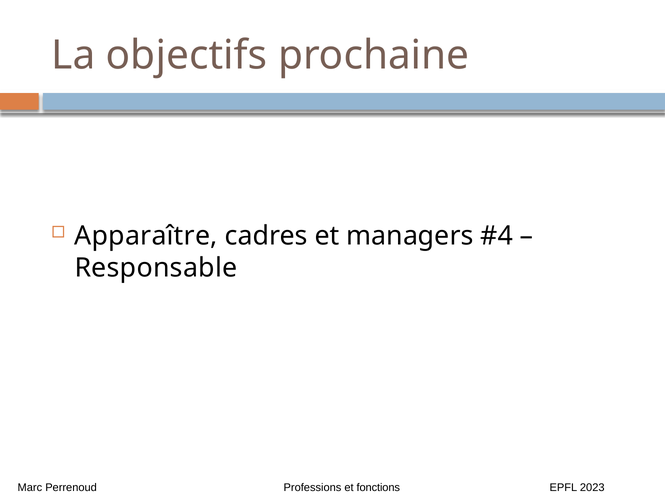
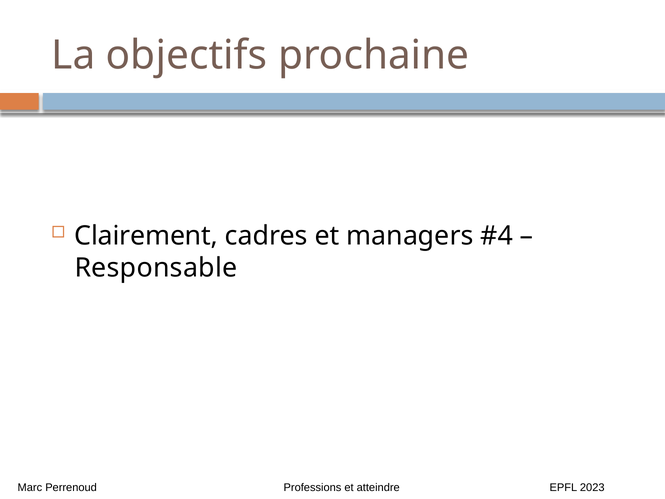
Apparaître: Apparaître -> Clairement (146, 236)
fonctions: fonctions -> atteindre (378, 487)
